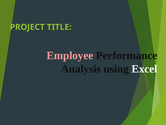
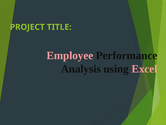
Excel colour: white -> pink (144, 69)
